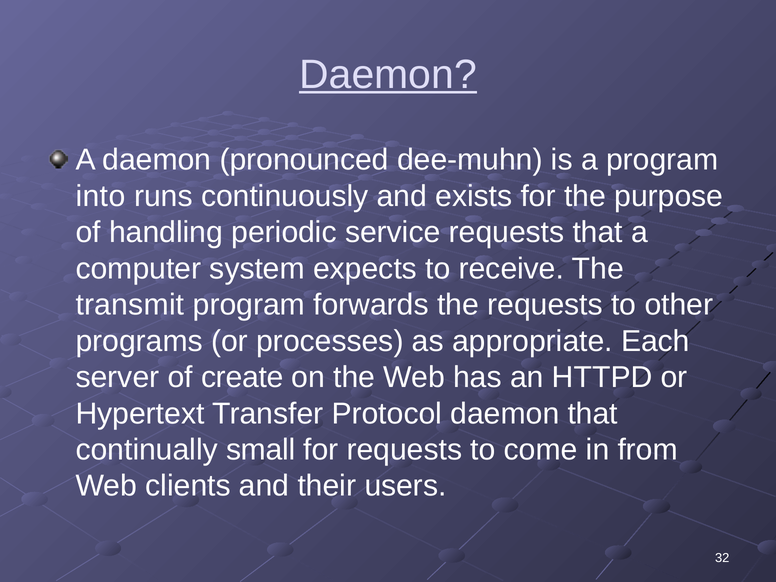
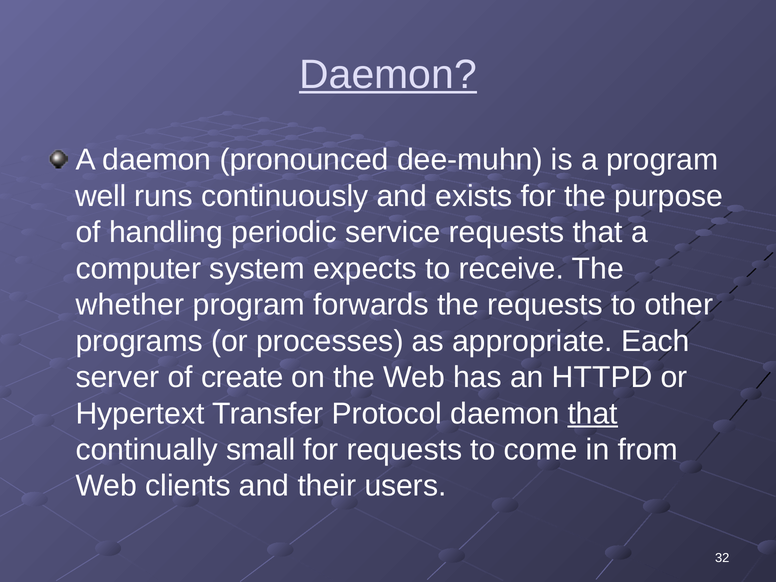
into: into -> well (101, 196)
transmit: transmit -> whether (130, 305)
that underline: none -> present (593, 414)
